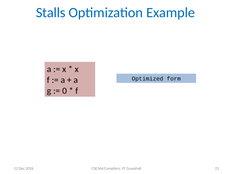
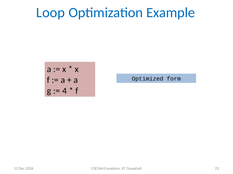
Stalls: Stalls -> Loop (50, 13)
0: 0 -> 4 (64, 91)
